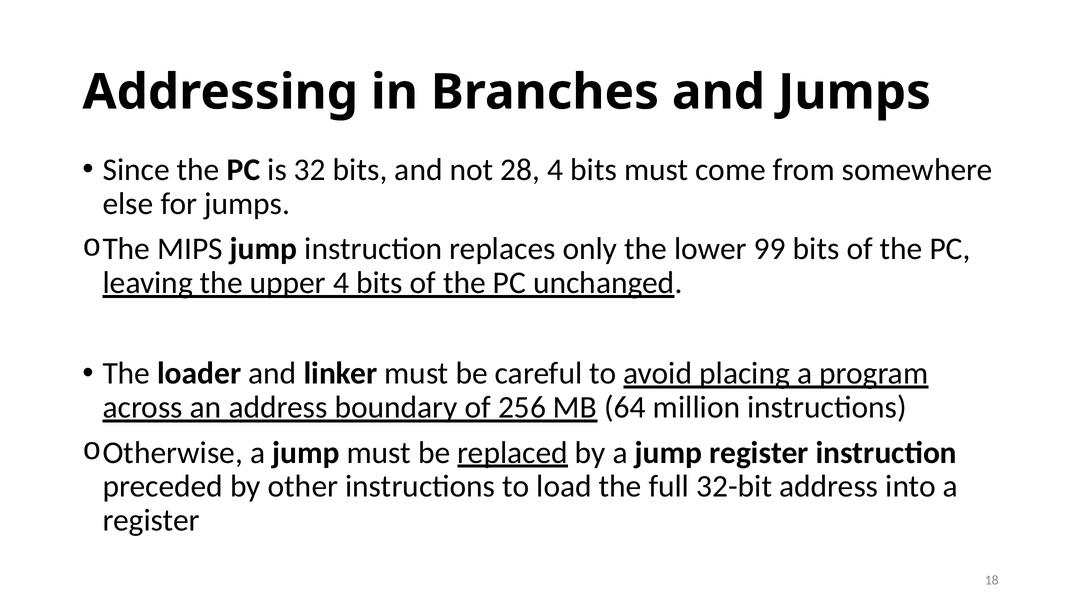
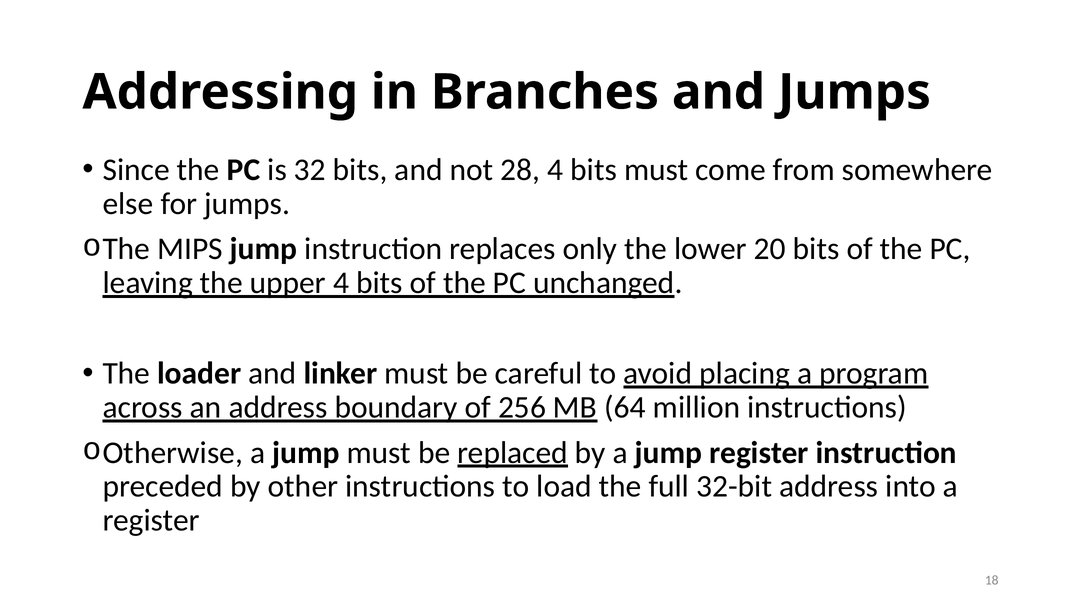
99: 99 -> 20 (770, 249)
